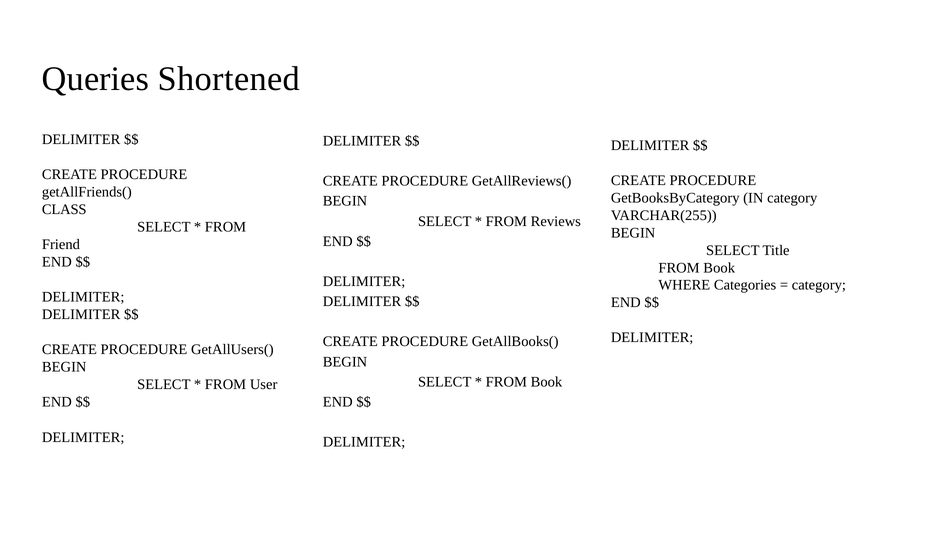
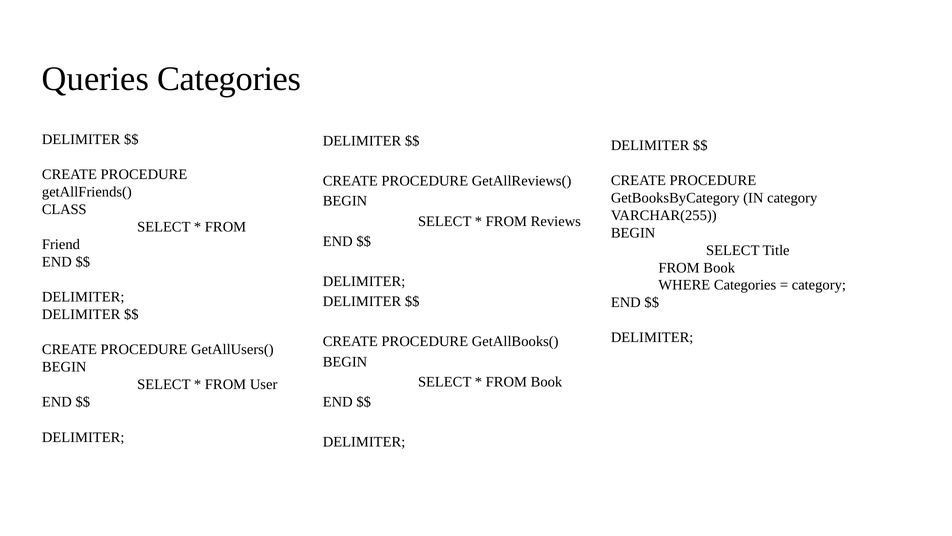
Queries Shortened: Shortened -> Categories (229, 79)
